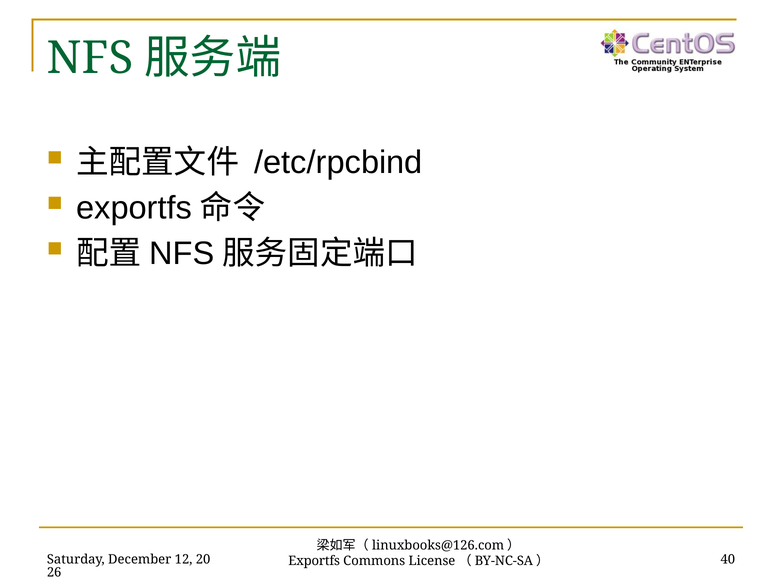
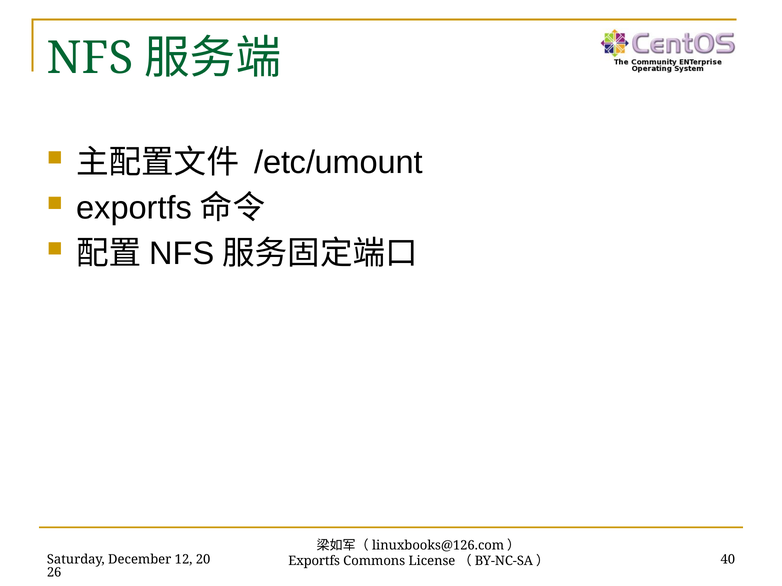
/etc/rpcbind: /etc/rpcbind -> /etc/umount (339, 163)
